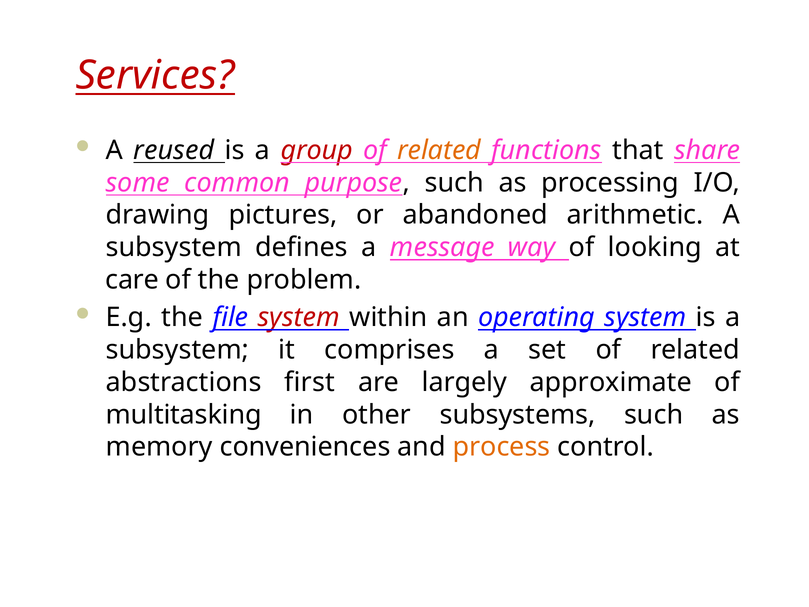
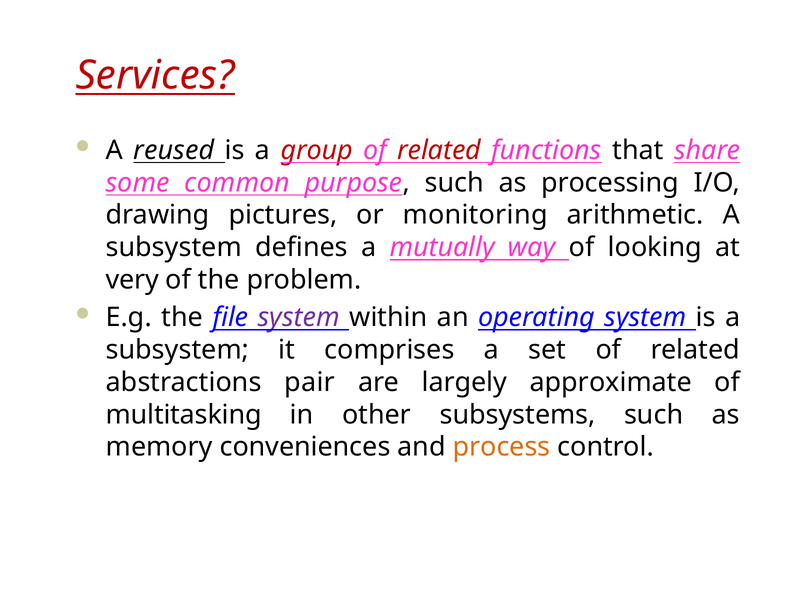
related colour: orange -> red (439, 150)
abandoned: abandoned -> monitoring (475, 215)
message: message -> mutually (442, 247)
care: care -> very (132, 280)
system colour: red -> purple (299, 317)
first: first -> pair (310, 382)
